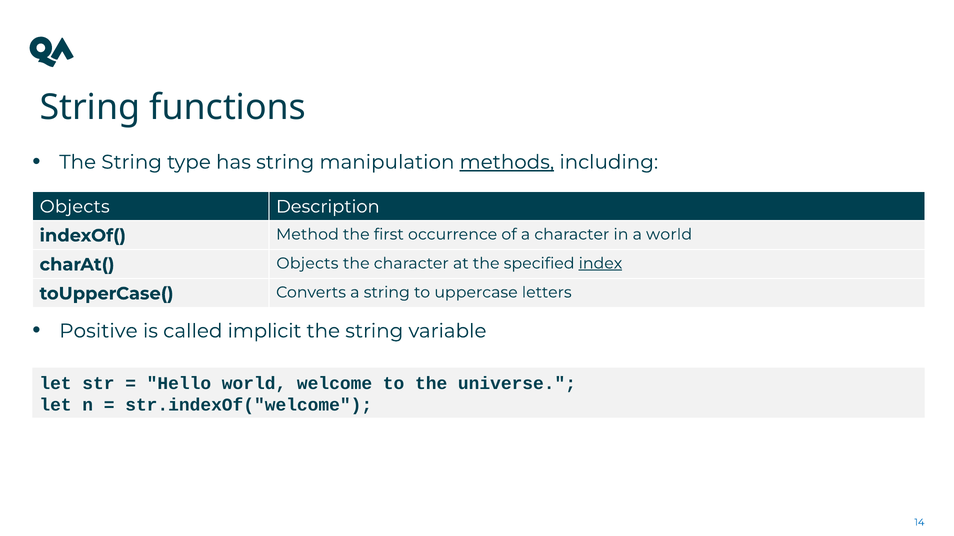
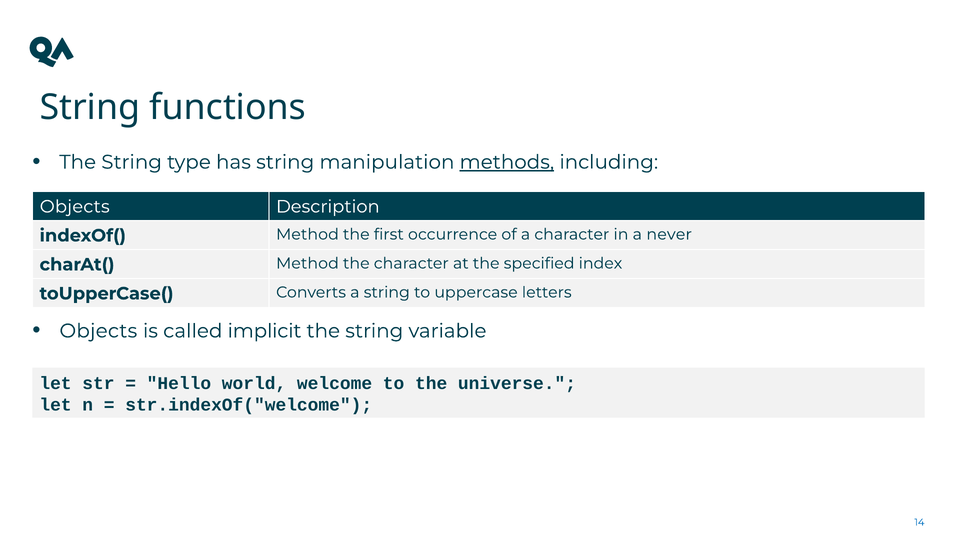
a world: world -> never (669, 235)
charAt( Objects: Objects -> Method (307, 264)
index underline: present -> none (600, 264)
Positive: Positive -> Objects (98, 331)
